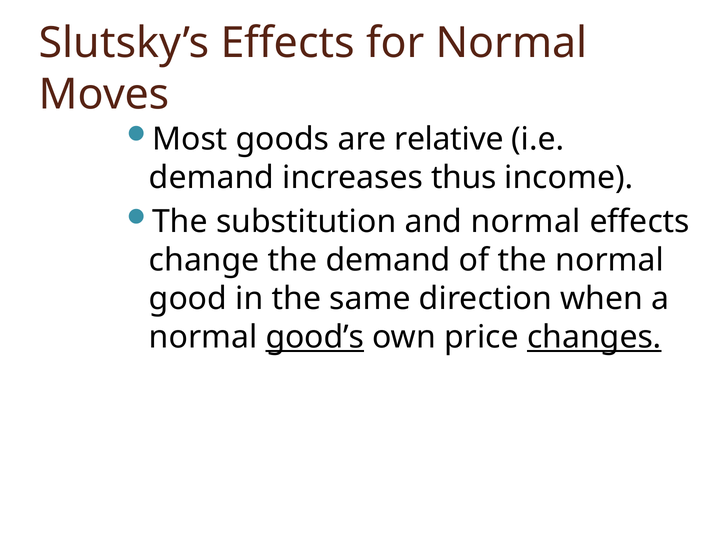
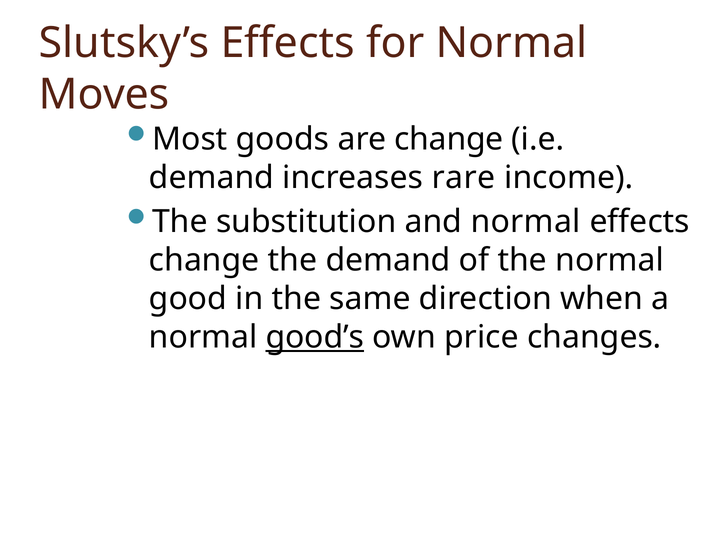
are relative: relative -> change (449, 139)
thus: thus -> rare (464, 177)
changes underline: present -> none (594, 337)
